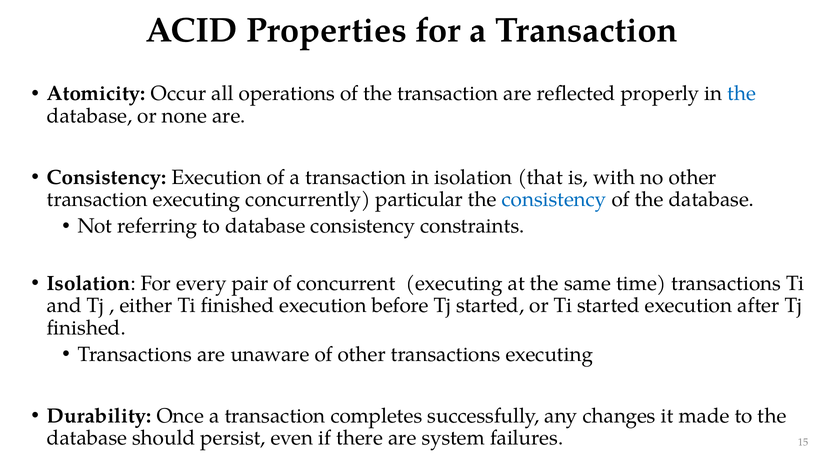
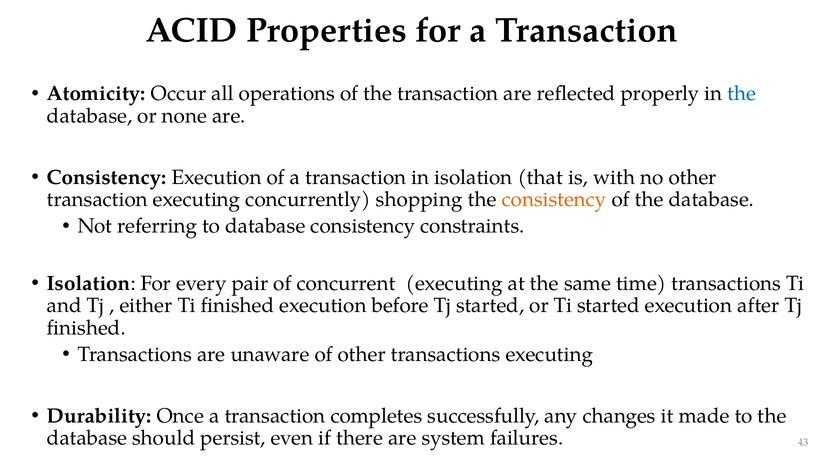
particular: particular -> shopping (419, 200)
consistency colour: blue -> orange (554, 200)
15: 15 -> 43 (803, 443)
